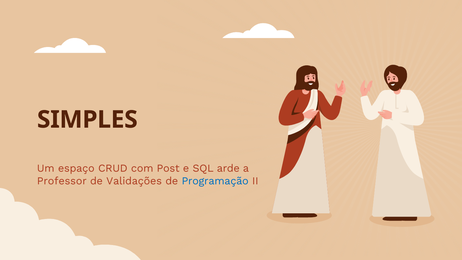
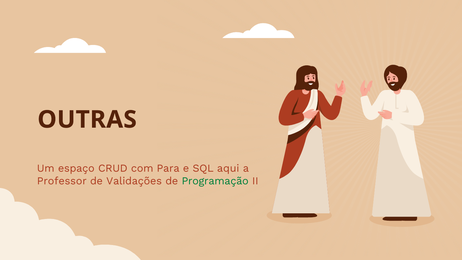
SIMPLES: SIMPLES -> OUTRAS (87, 120)
Post: Post -> Para (168, 168)
arde: arde -> aqui (228, 168)
Programação colour: blue -> green (215, 181)
